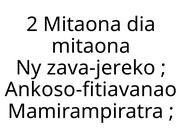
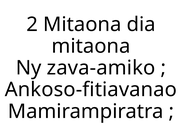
zava-jereko: zava-jereko -> zava-amiko (101, 68)
